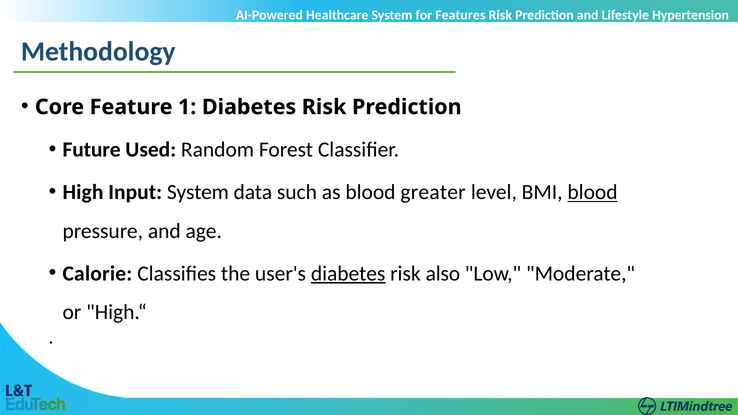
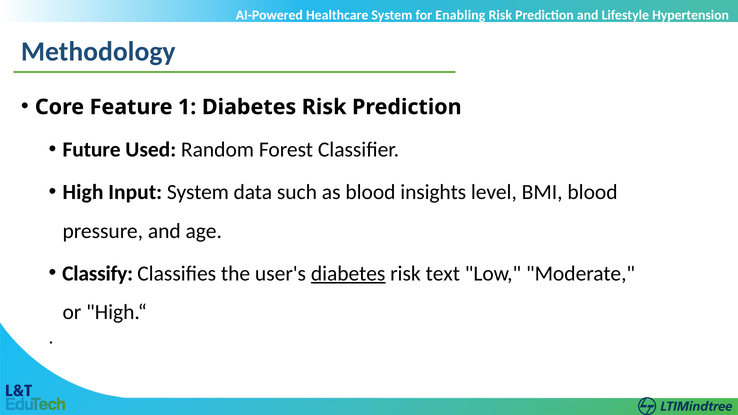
Features: Features -> Enabling (460, 15)
greater: greater -> insights (433, 192)
blood underline: present -> none (593, 192)
Calorie: Calorie -> Classify (98, 274)
also: also -> text (443, 274)
